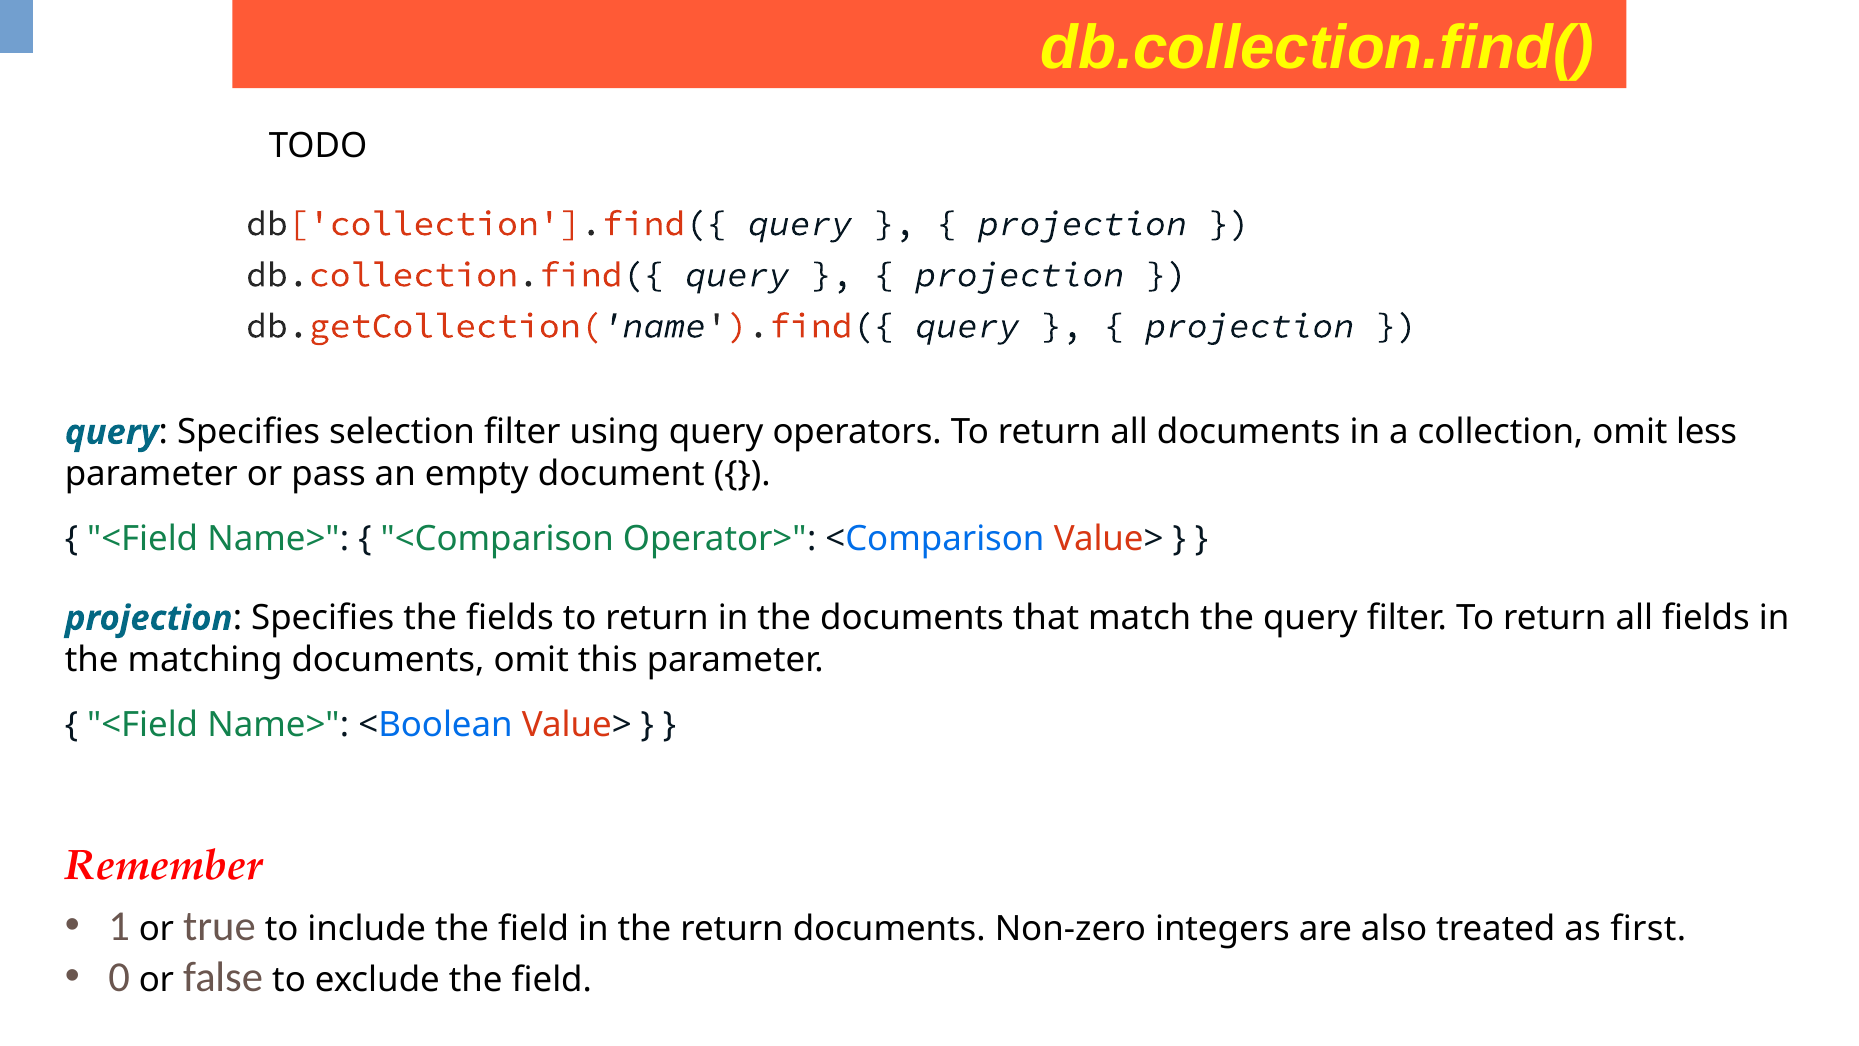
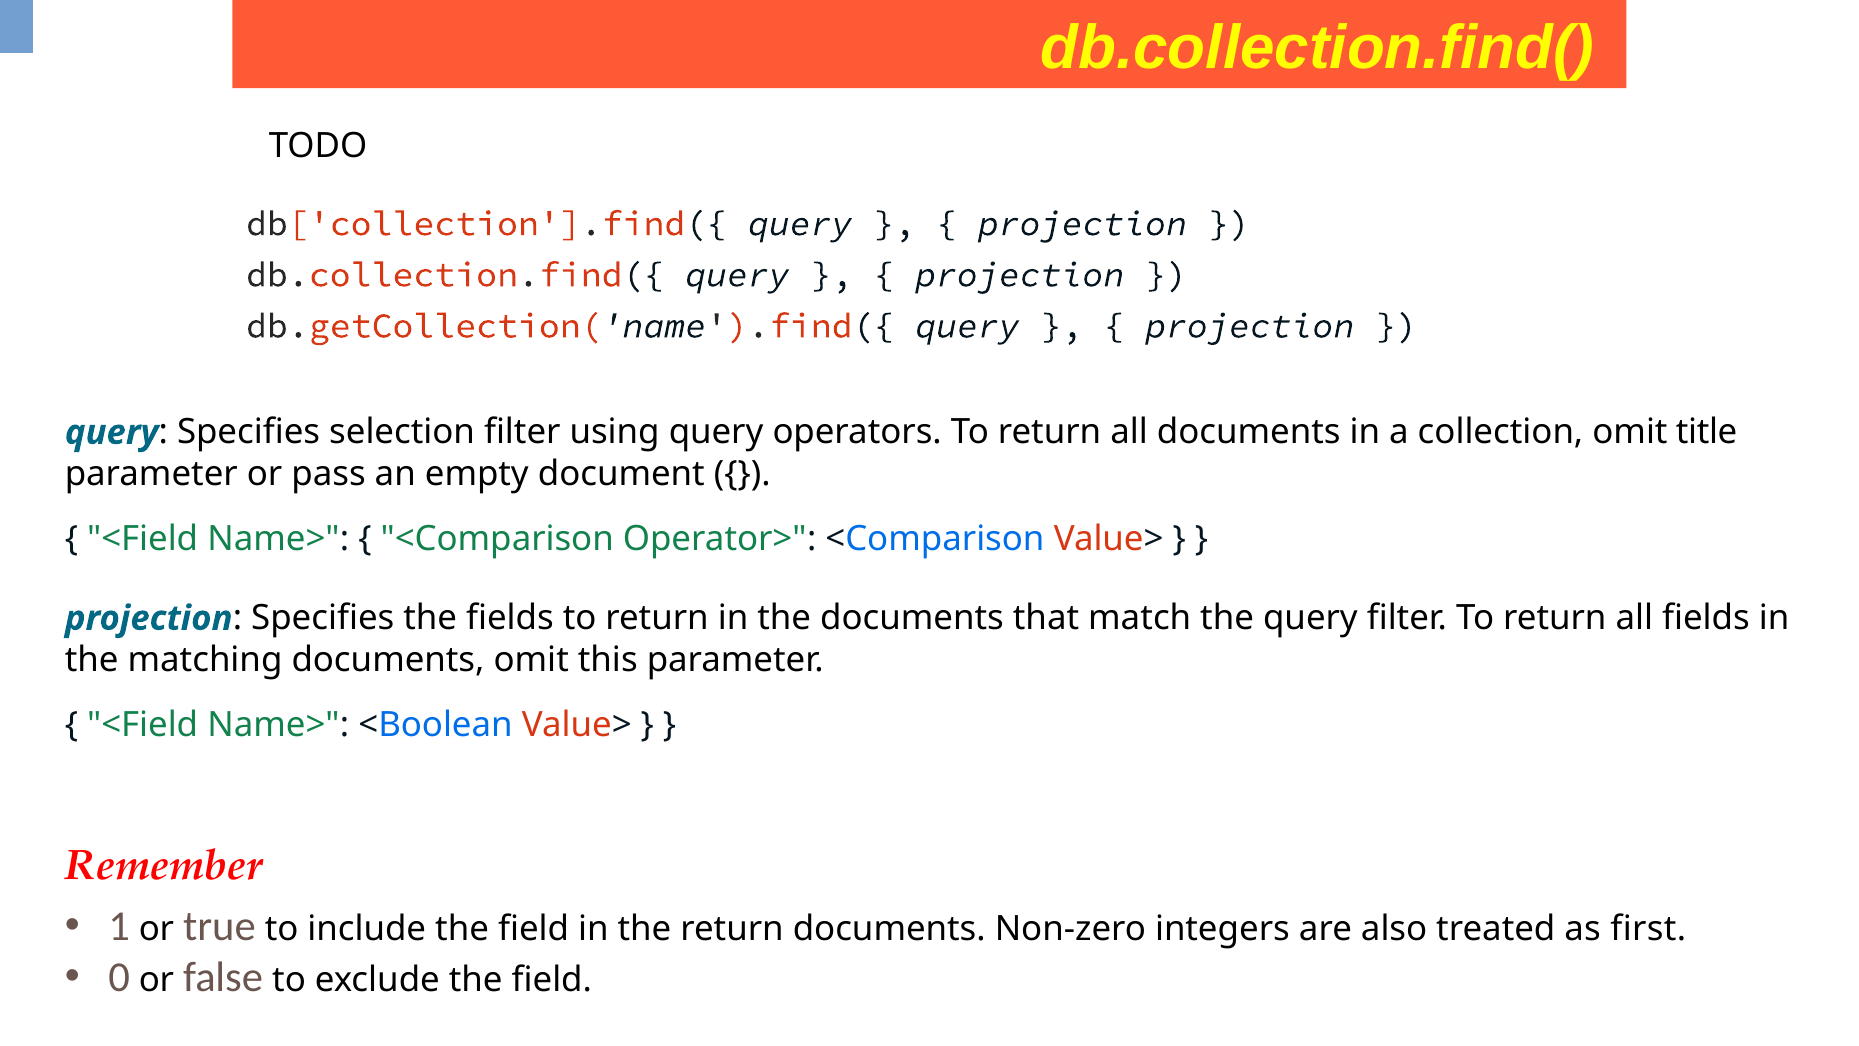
less: less -> title (1707, 432)
